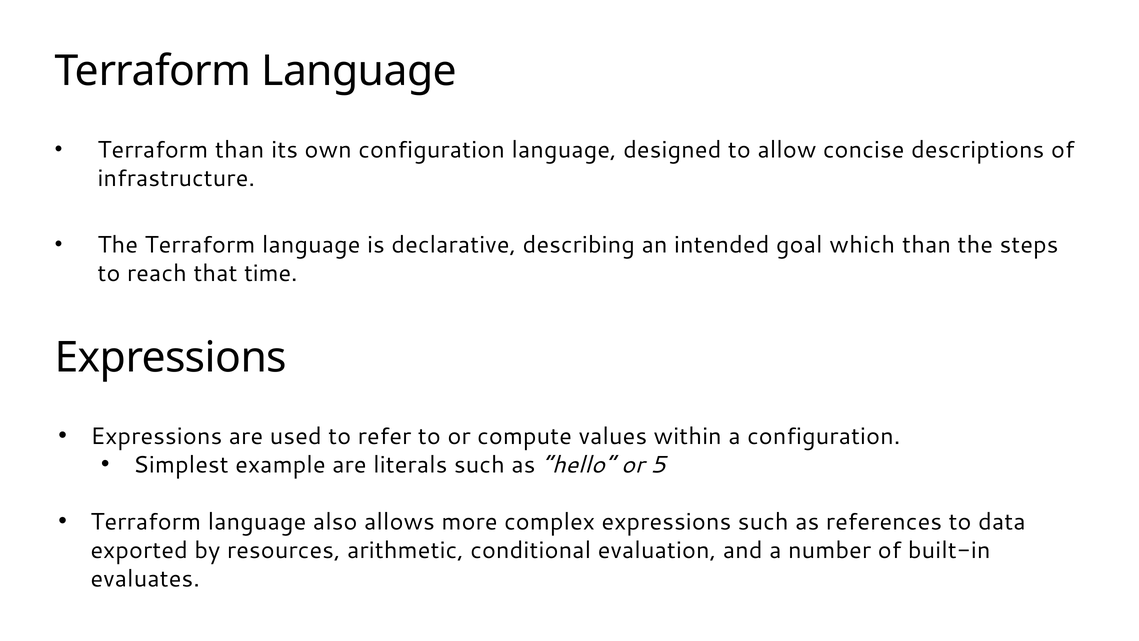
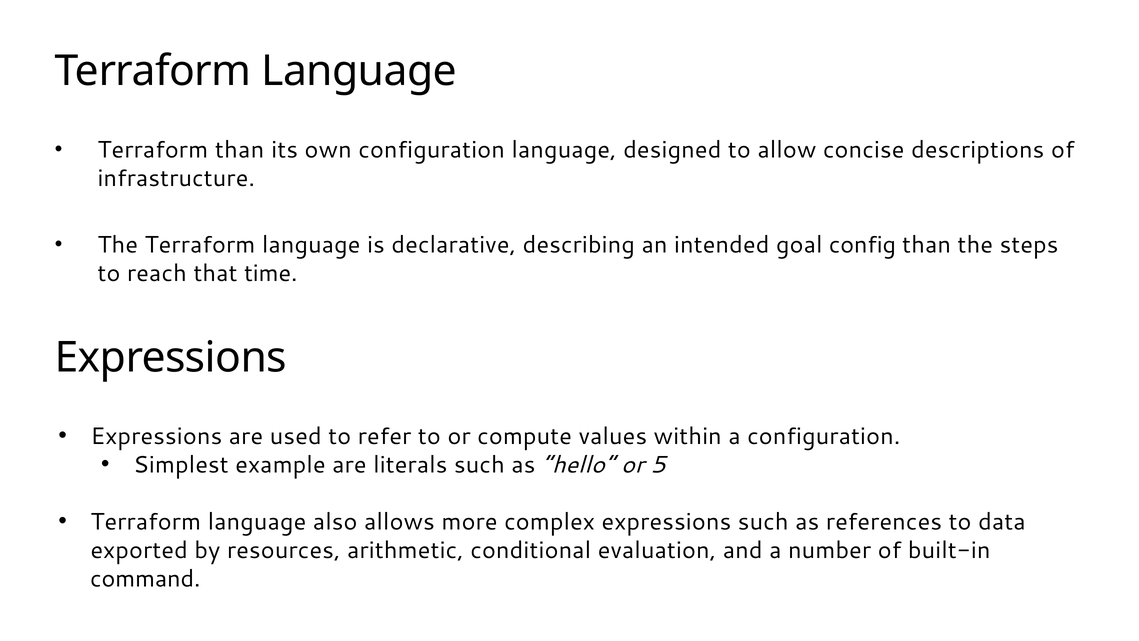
which: which -> config (862, 245)
evaluates: evaluates -> command (145, 578)
